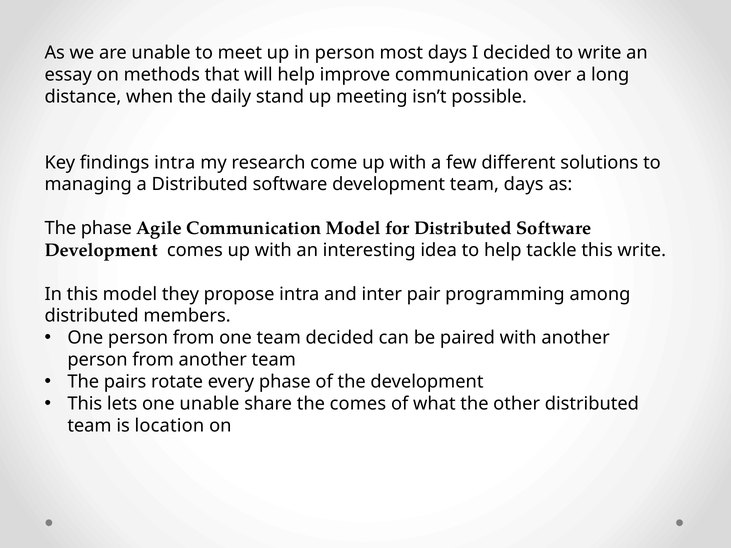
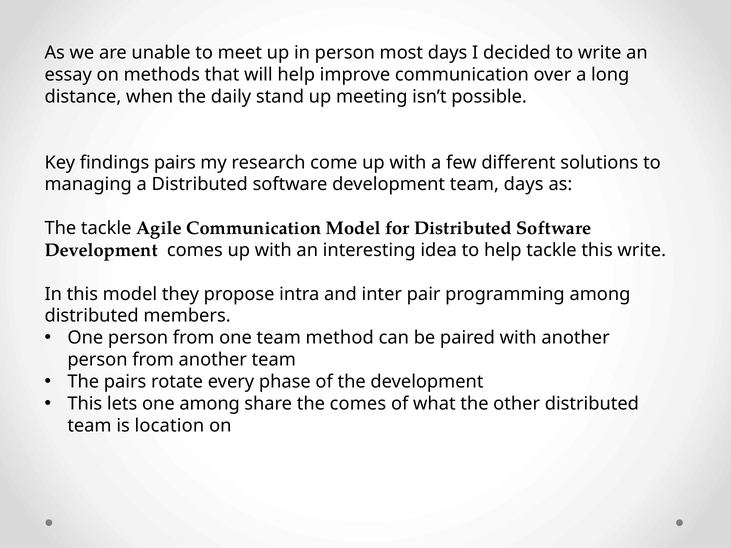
findings intra: intra -> pairs (175, 163)
The phase: phase -> tackle (106, 228)
team decided: decided -> method (340, 338)
one unable: unable -> among (210, 404)
